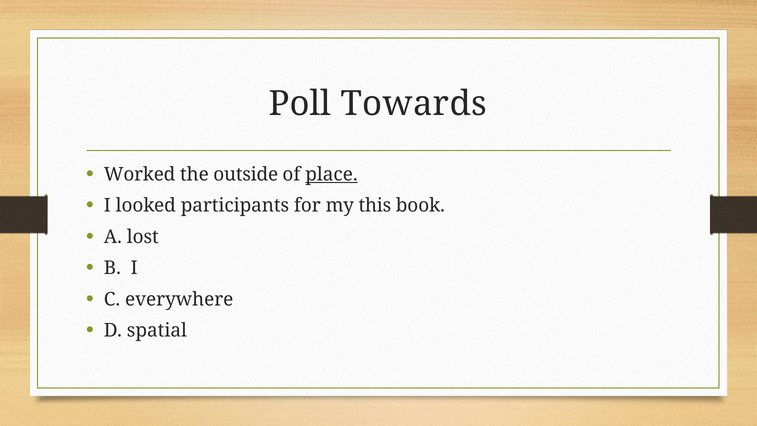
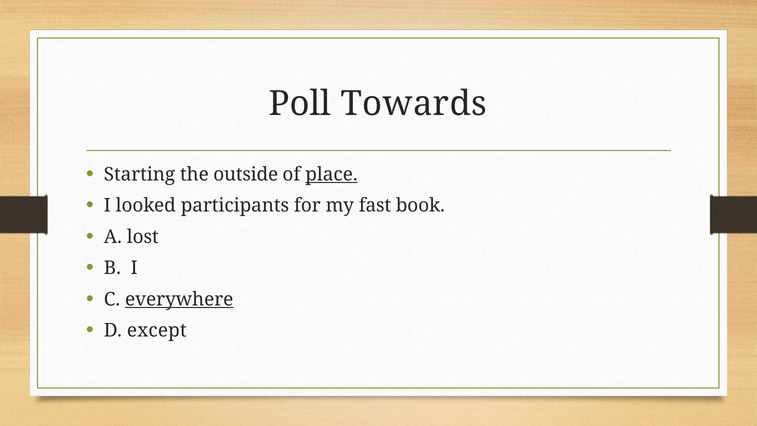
Worked: Worked -> Starting (139, 174)
this: this -> fast (375, 206)
everywhere underline: none -> present (179, 299)
spatial: spatial -> except (157, 330)
